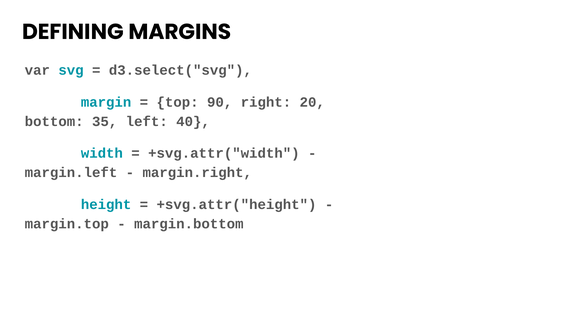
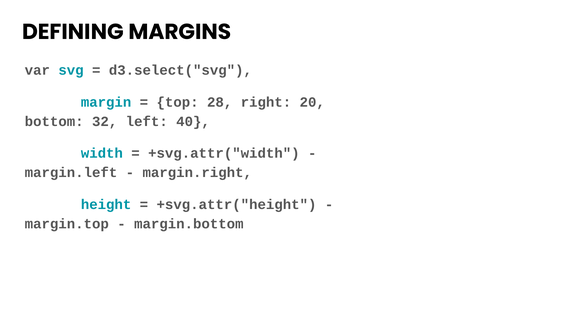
90: 90 -> 28 (220, 102)
35: 35 -> 32 (105, 121)
